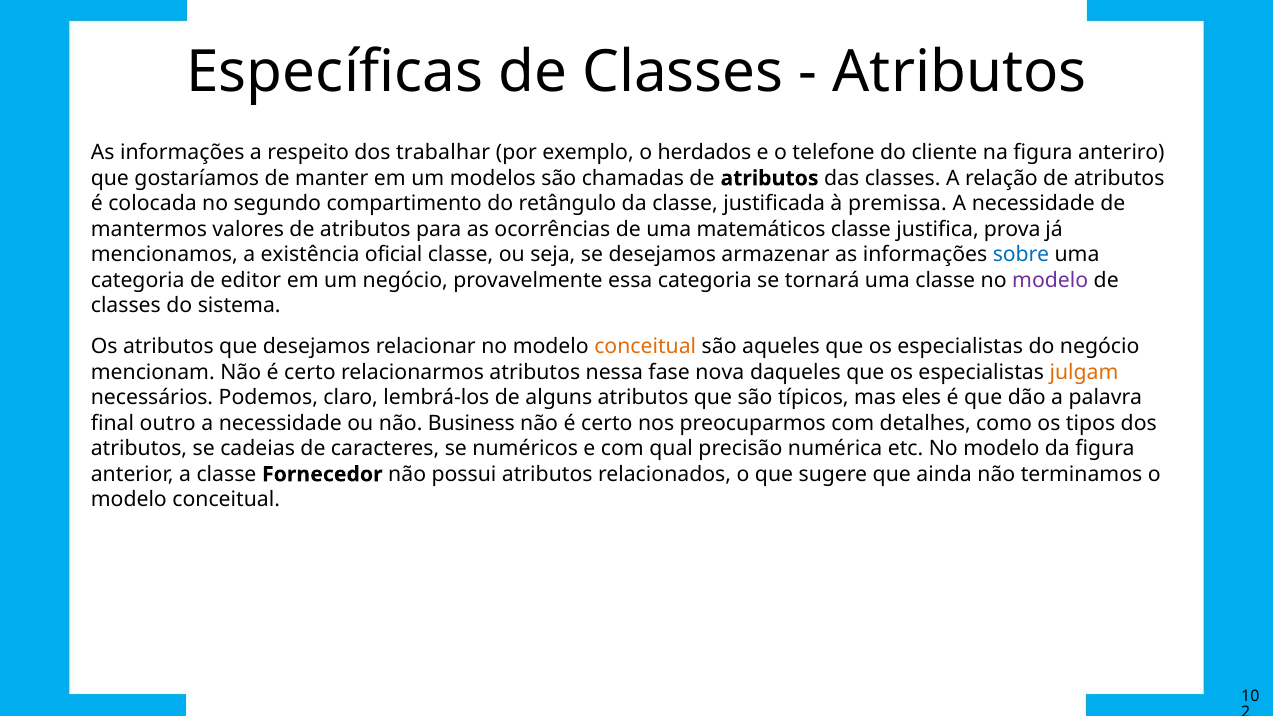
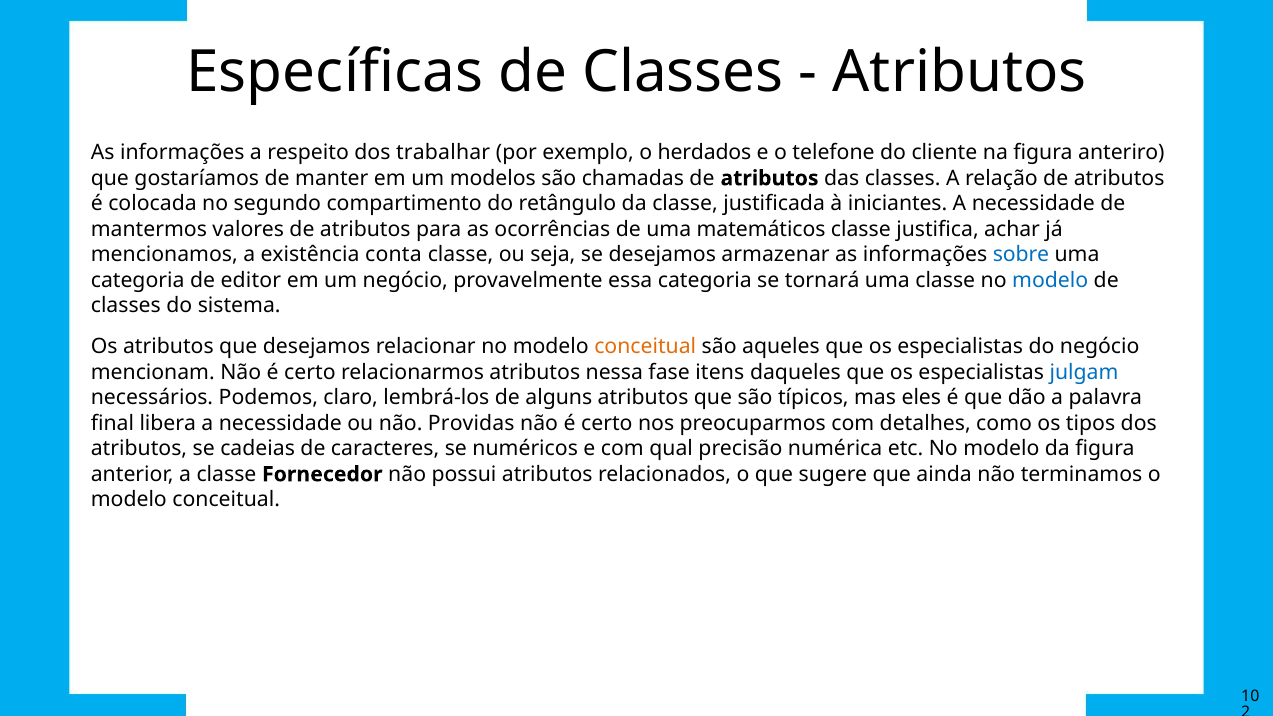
premissa: premissa -> iniciantes (898, 204)
prova: prova -> achar (1012, 229)
oficial: oficial -> conta (393, 255)
modelo colour: purple -> blue (1050, 280)
nova: nova -> itens (720, 372)
julgam colour: orange -> blue (1084, 372)
outro: outro -> libera (168, 423)
Business: Business -> Providas (471, 423)
